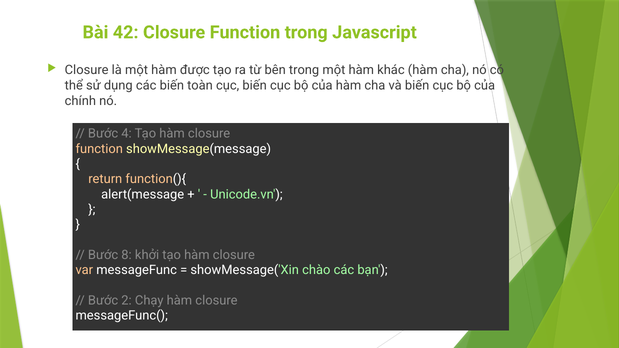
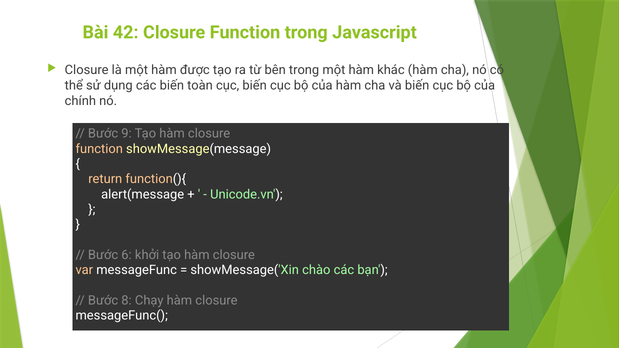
4: 4 -> 9 (127, 134)
8: 8 -> 6 (127, 255)
2: 2 -> 8 (127, 301)
